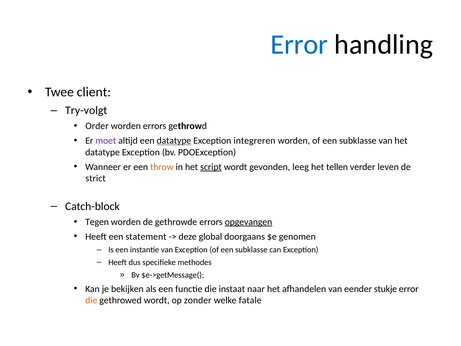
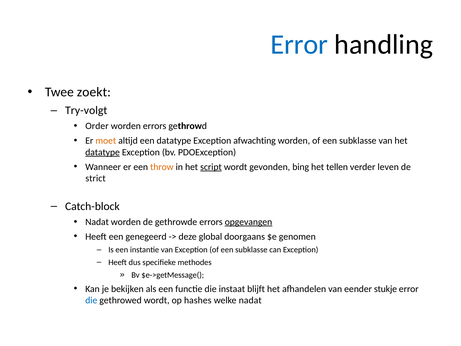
client: client -> zoekt (94, 92)
moet colour: purple -> orange (106, 141)
datatype underline: present -> none (174, 141)
integreren: integreren -> afwachting (255, 141)
datatype underline: none -> present (103, 152)
leeg: leeg -> bing (301, 167)
Tegen: Tegen -> Nadat (97, 222)
statement: statement -> genegeerd (146, 236)
naar: naar -> blijft (256, 289)
die colour: orange -> blue (91, 300)
zonder: zonder -> hashes (198, 300)
welke fatale: fatale -> nadat (250, 300)
